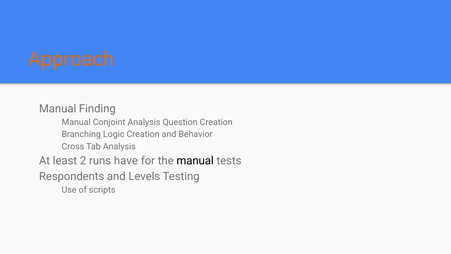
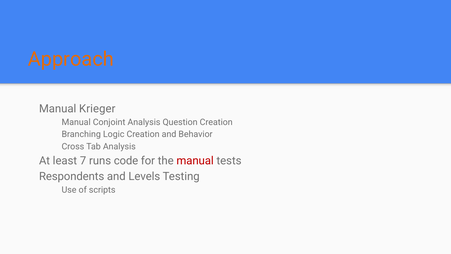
Finding: Finding -> Krieger (97, 109)
2: 2 -> 7 (83, 161)
have: have -> code (126, 161)
manual colour: black -> red (195, 161)
